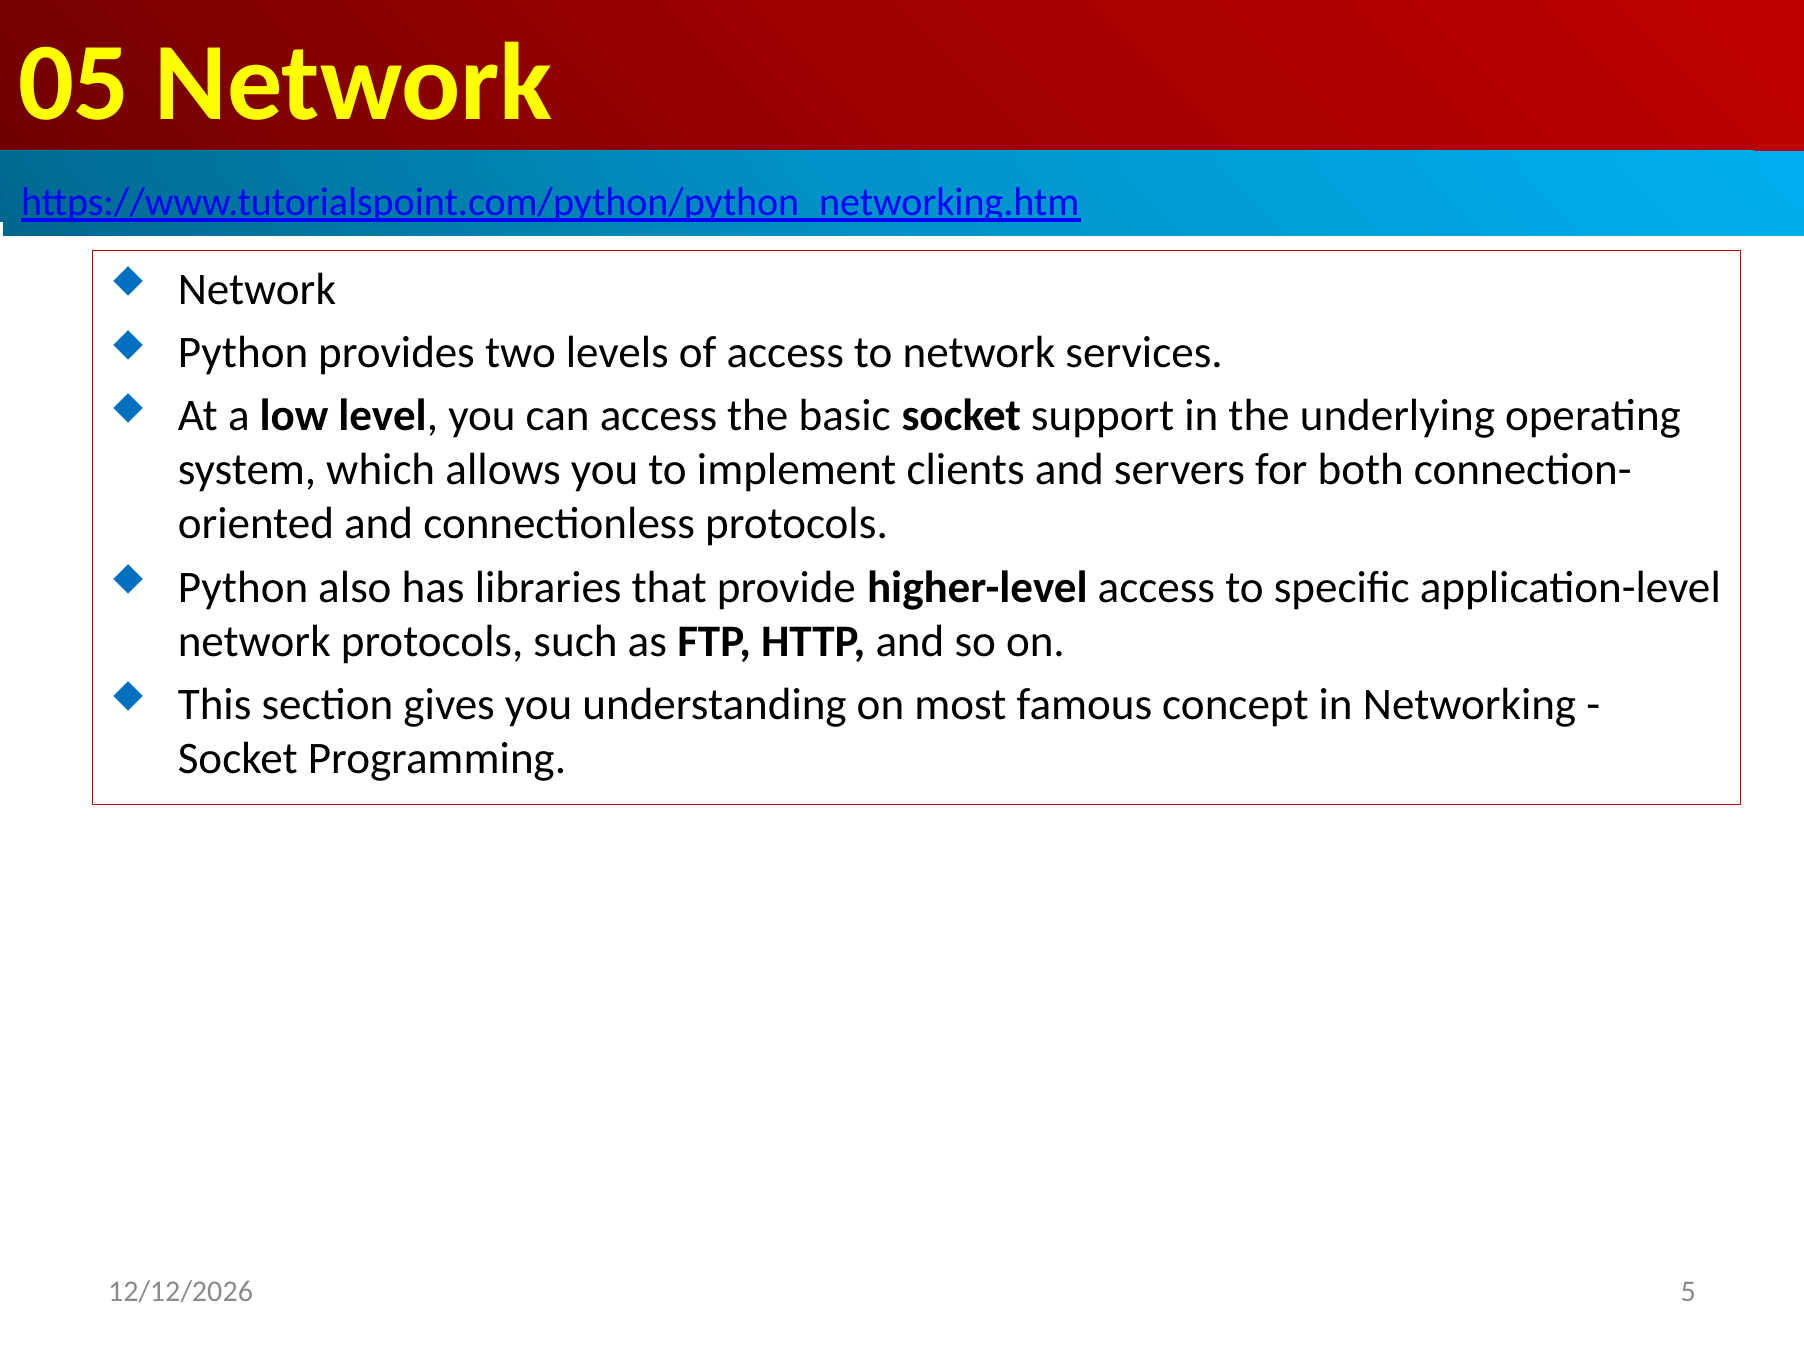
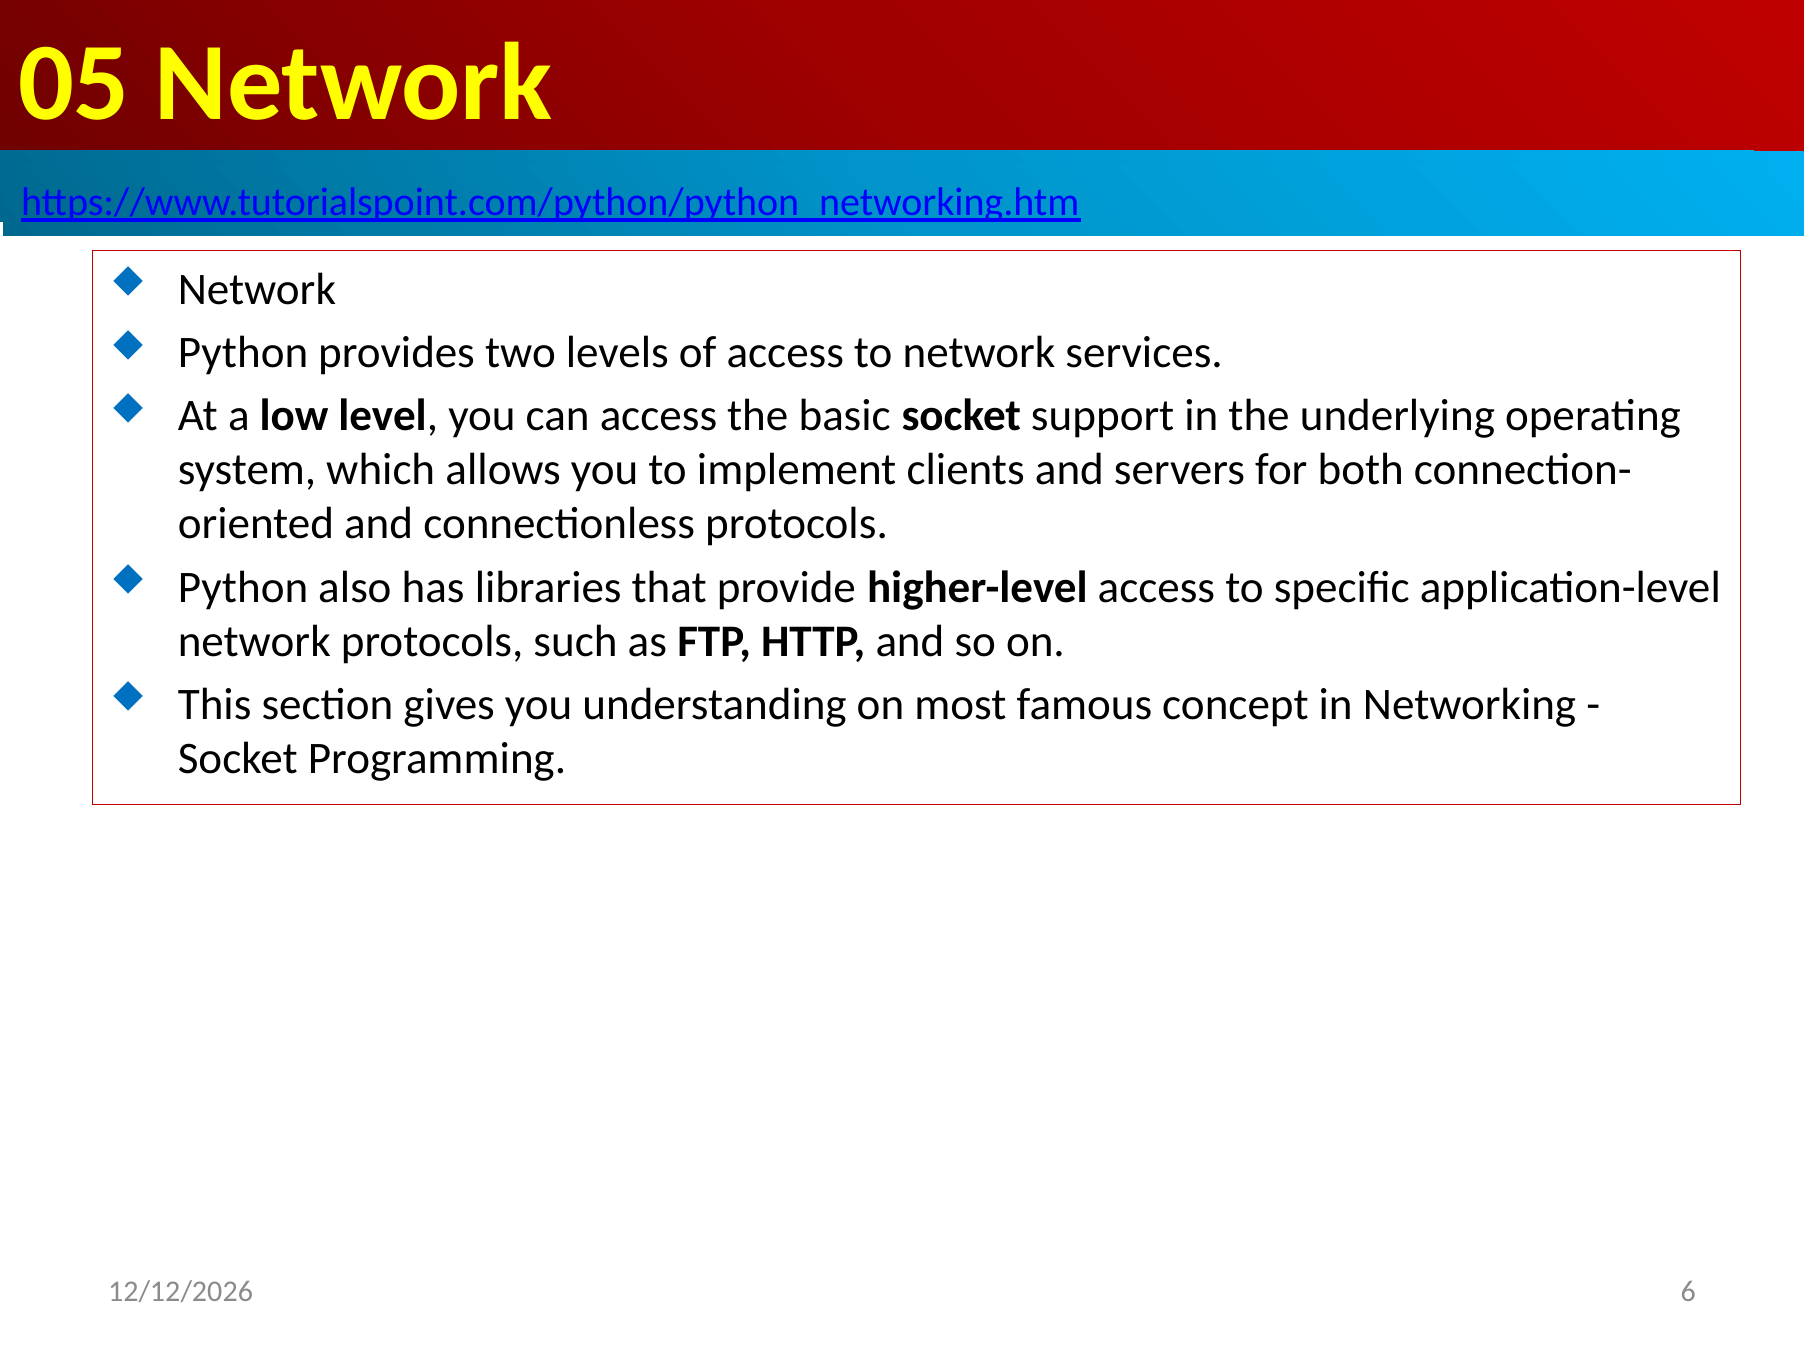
5: 5 -> 6 (1688, 1292)
